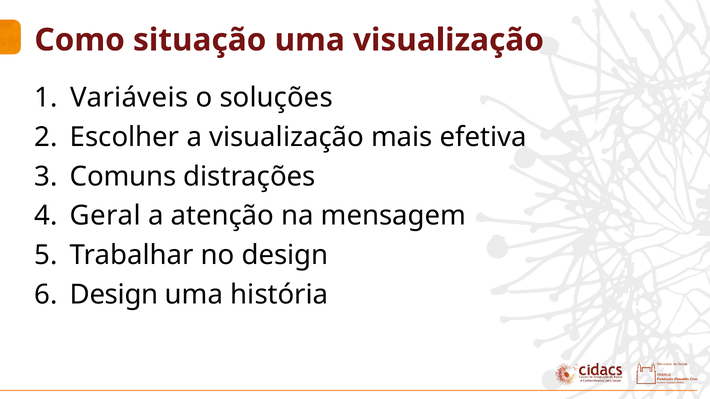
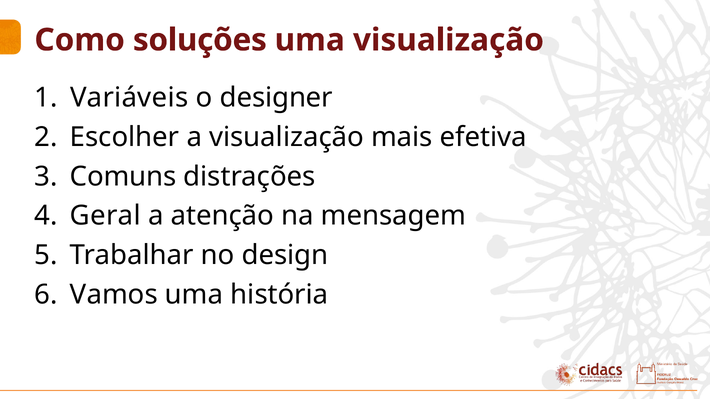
situação: situação -> soluções (200, 40)
soluções: soluções -> designer (276, 98)
Design: Design -> Vamos (114, 295)
